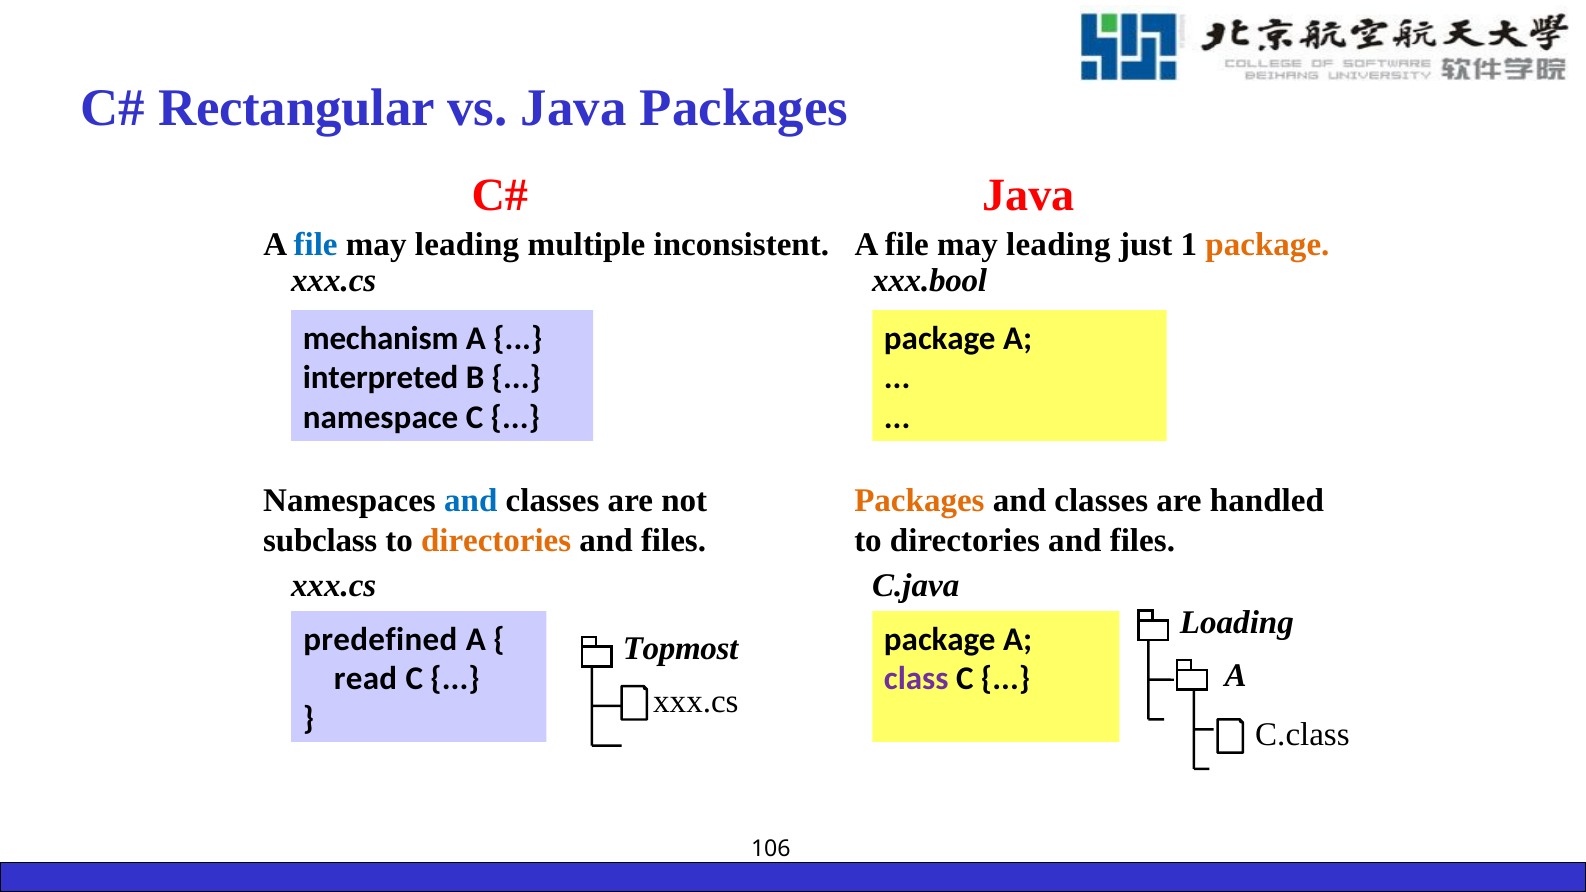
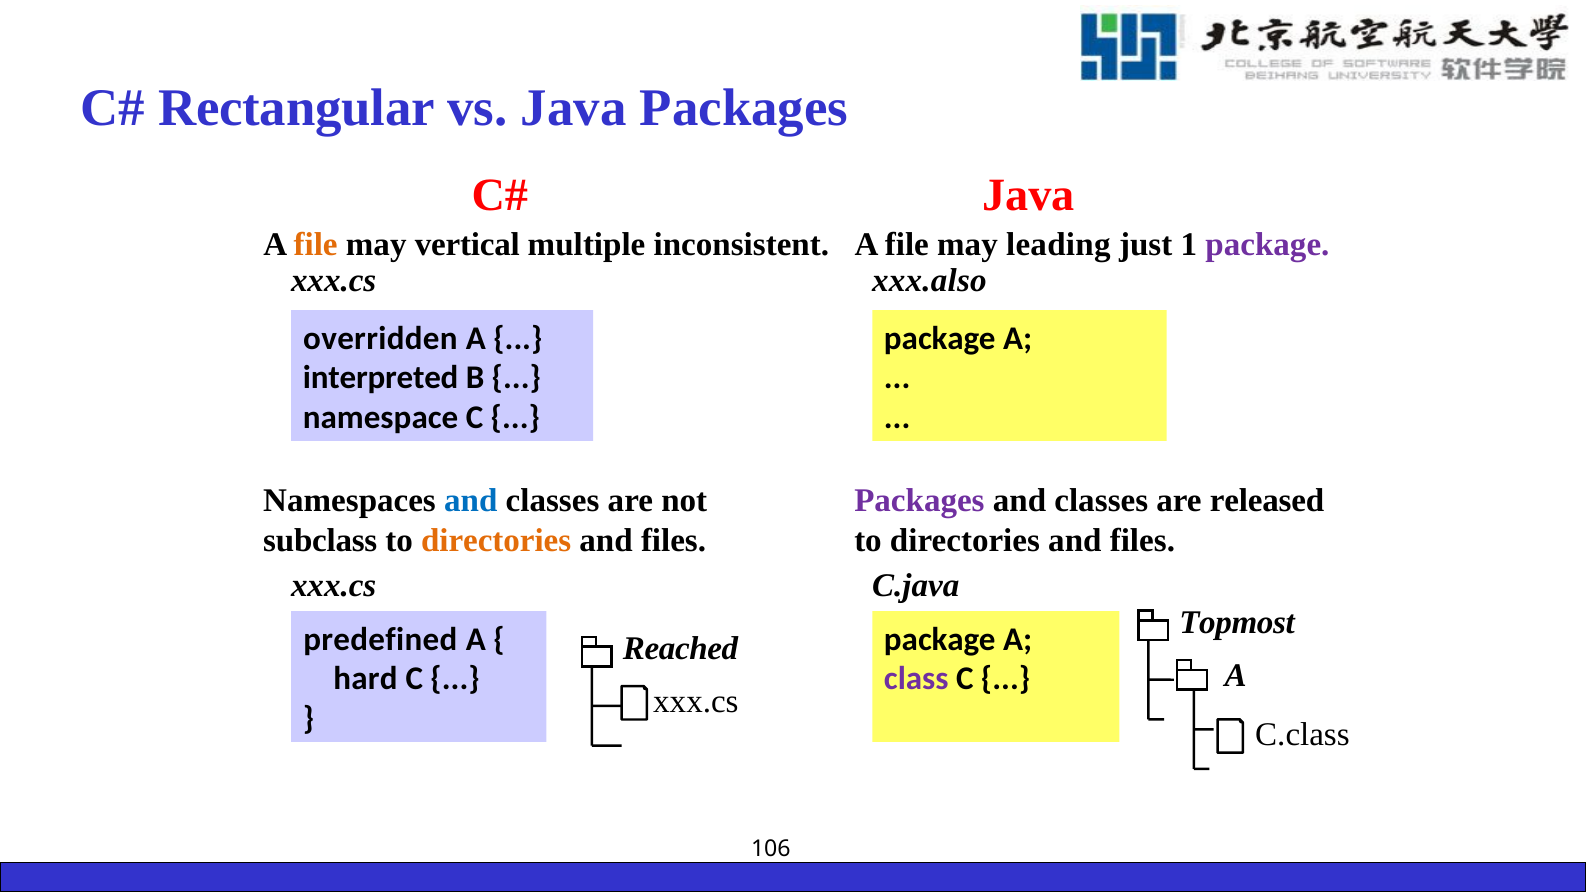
file colour: blue -> orange (316, 245)
leading: leading -> vertical (467, 245)
package colour: orange -> purple (1267, 245)
xxx.bool: xxx.bool -> xxx.also (929, 281)
mechanism: mechanism -> overridden (380, 338)
Packages colour: orange -> purple (919, 501)
handled: handled -> released (1267, 501)
Loading: Loading -> Topmost (1237, 623)
Topmost: Topmost -> Reached (681, 649)
read: read -> hard (366, 679)
